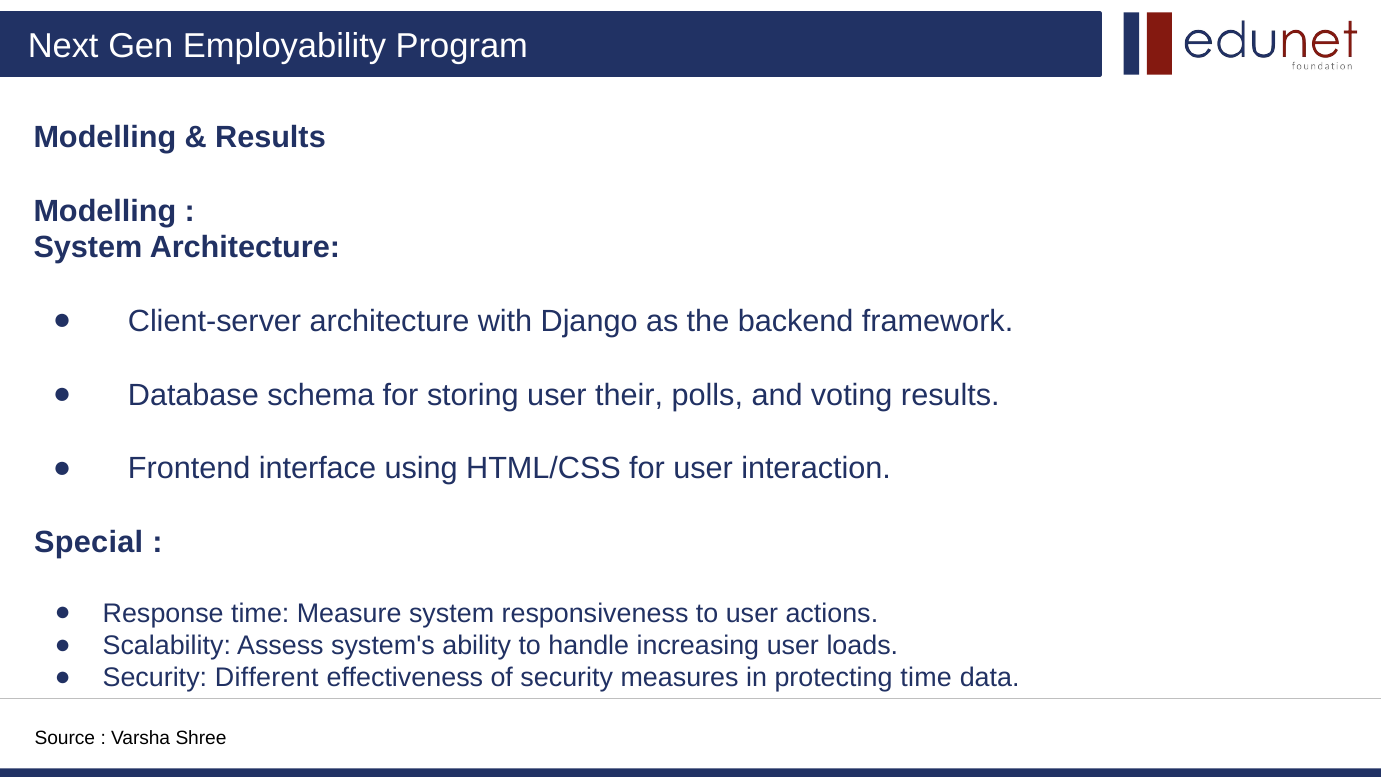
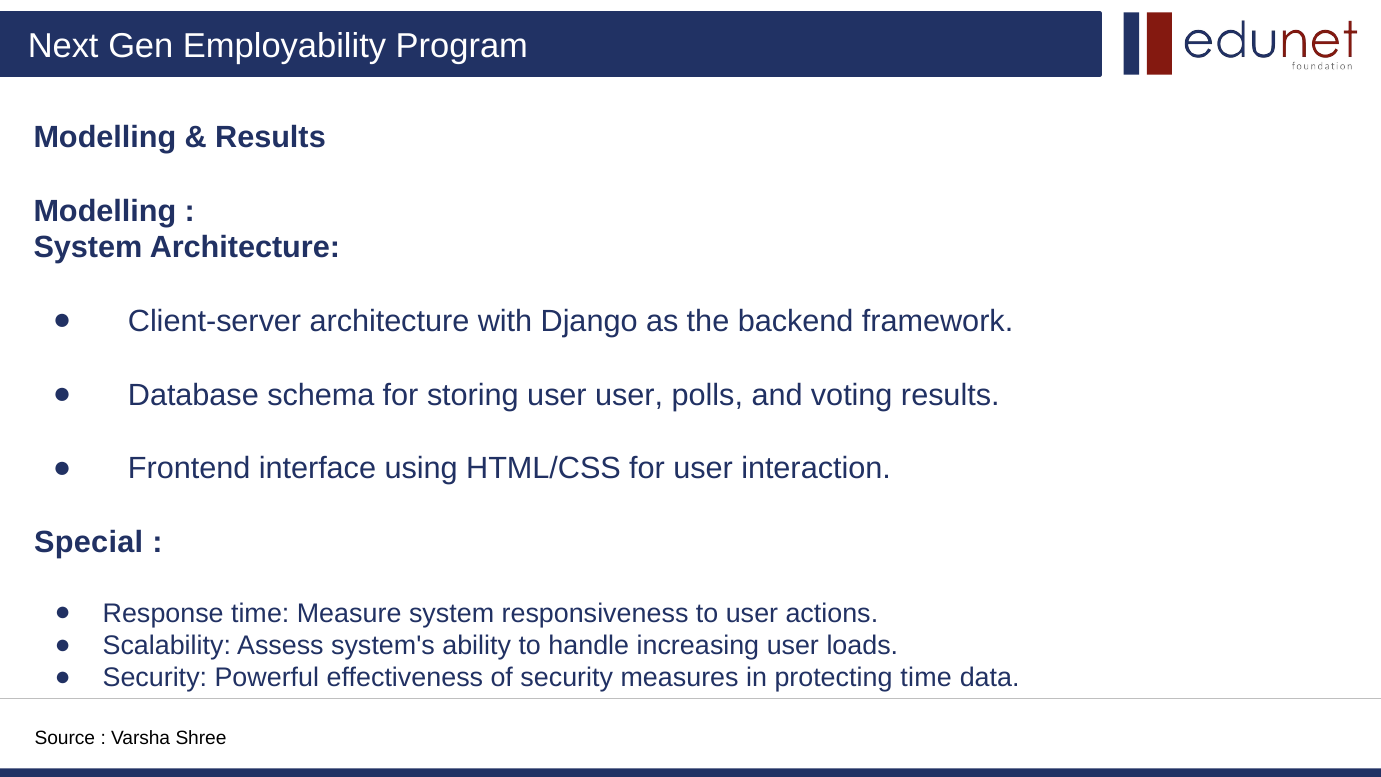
user their: their -> user (629, 395)
Different: Different -> Powerful (267, 678)
